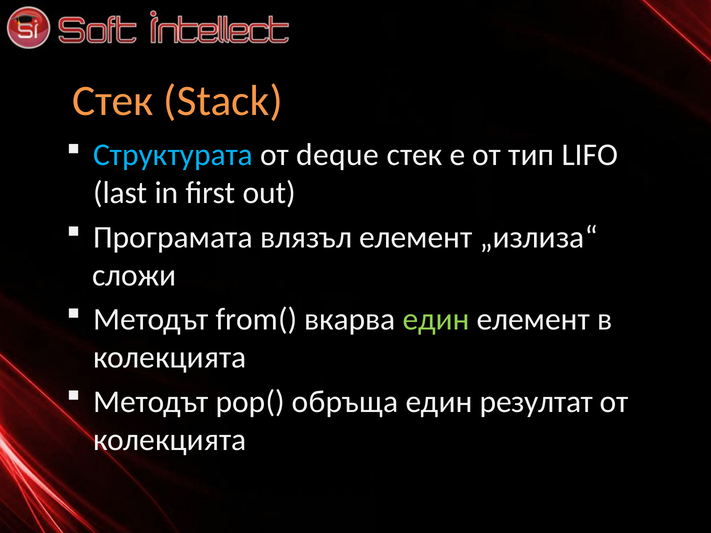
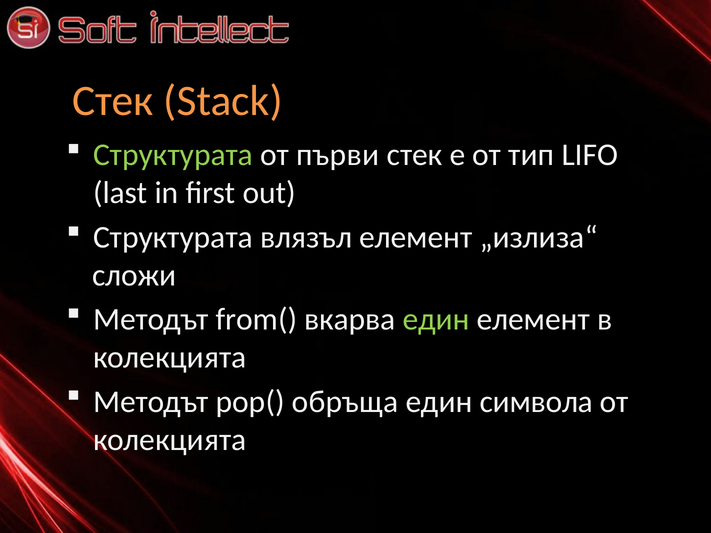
Структурата colour: light blue -> light green (173, 155)
deque: deque -> първи (338, 155)
Програмата: Програмата -> Структурата (173, 237)
резултат: резултат -> символа (536, 402)
